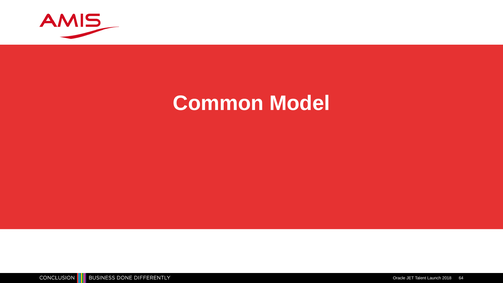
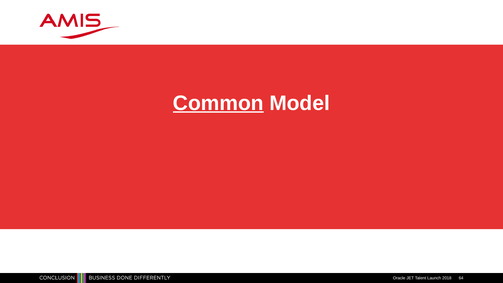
Common underline: none -> present (218, 103)
